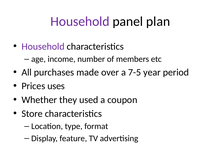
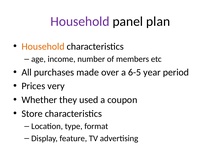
Household colour: purple -> orange (43, 46)
7-5: 7-5 -> 6-5 (135, 72)
uses: uses -> very (56, 86)
